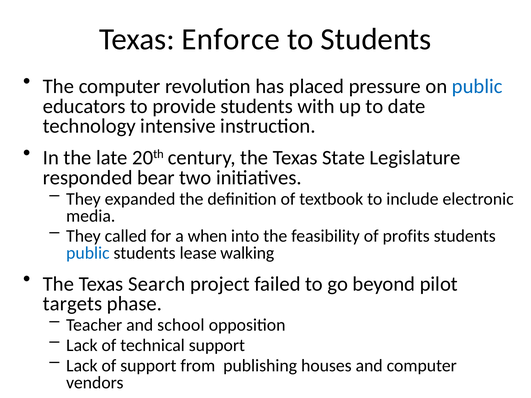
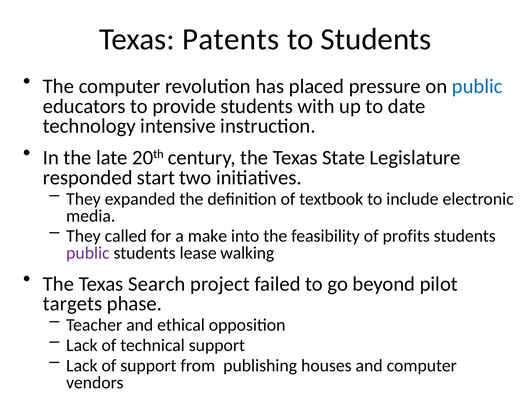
Enforce: Enforce -> Patents (231, 39)
bear: bear -> start (156, 178)
when: when -> make (207, 236)
public colour: blue -> purple (88, 253)
school: school -> ethical (181, 325)
